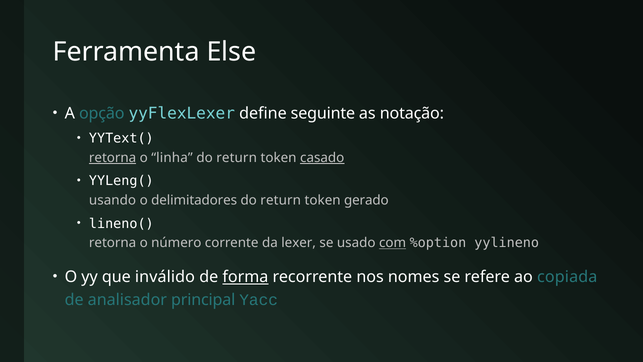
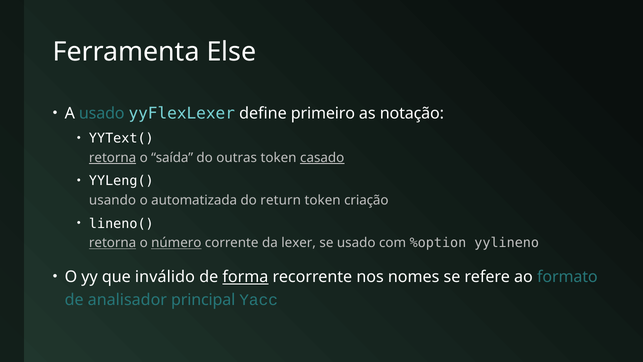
A opção: opção -> usado (102, 114)
seguinte: seguinte -> primeiro (323, 114)
linha: linha -> saída (172, 158)
return: return -> outras (237, 158)
delimitadores: delimitadores -> automatizada (194, 200)
gerado: gerado -> criação (366, 200)
retorna underline: none -> present (113, 243)
número underline: none -> present (176, 243)
com underline: present -> none (393, 243)
copiada: copiada -> formato (567, 277)
